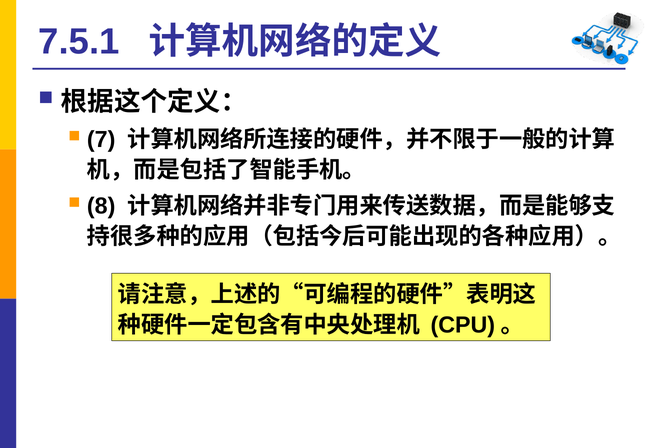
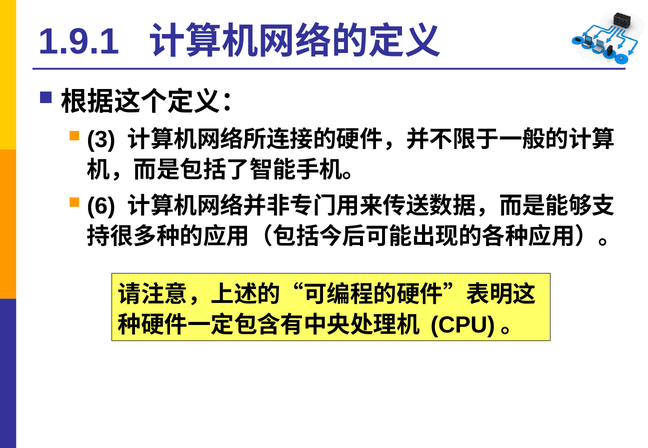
7.5.1: 7.5.1 -> 1.9.1 (79, 42)
7: 7 -> 3 (101, 140)
8: 8 -> 6 (101, 206)
